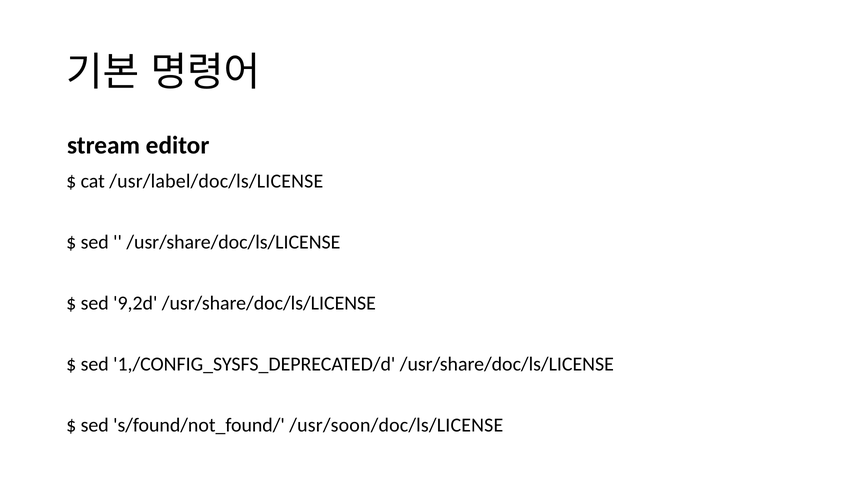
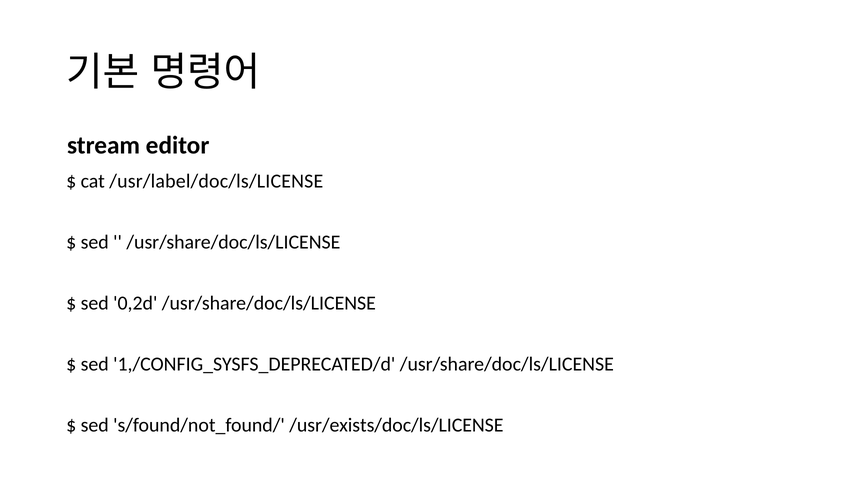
9,2d: 9,2d -> 0,2d (135, 303)
/usr/soon/doc/ls/LICENSE: /usr/soon/doc/ls/LICENSE -> /usr/exists/doc/ls/LICENSE (396, 425)
